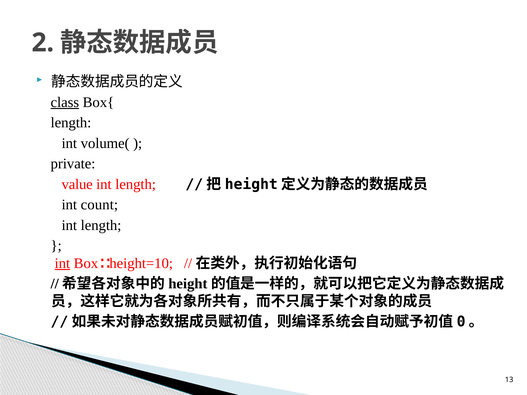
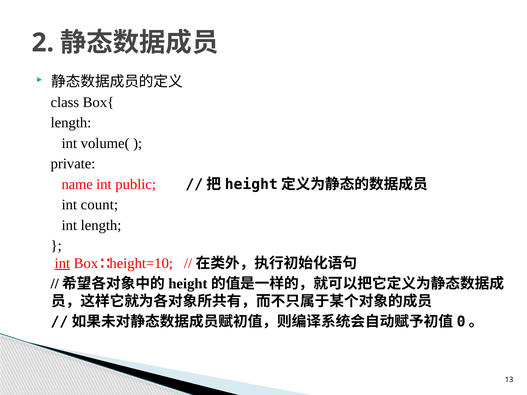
class underline: present -> none (65, 102)
value: value -> name (77, 184)
length: length -> public (136, 184)
